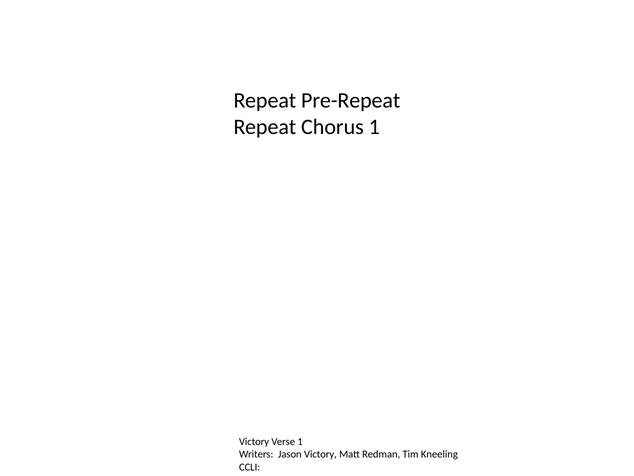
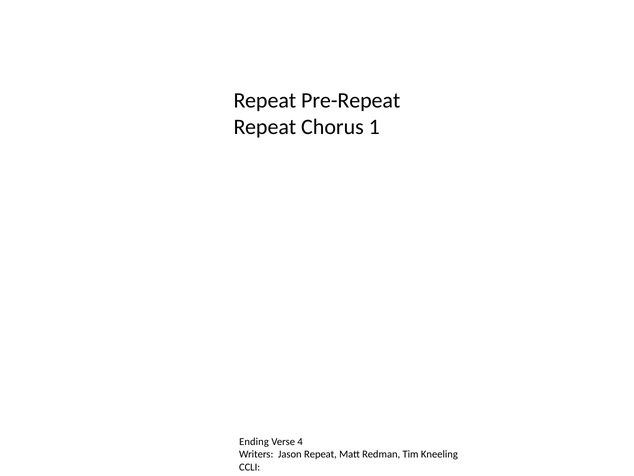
Victory: Victory -> Ending (254, 441)
Verse 1: 1 -> 4 (300, 441)
Jason Victory: Victory -> Repeat (320, 454)
